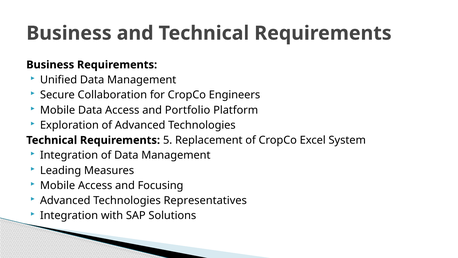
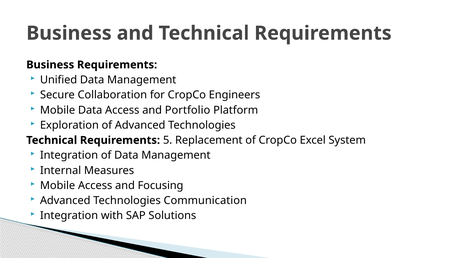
Leading: Leading -> Internal (61, 170)
Representatives: Representatives -> Communication (205, 200)
